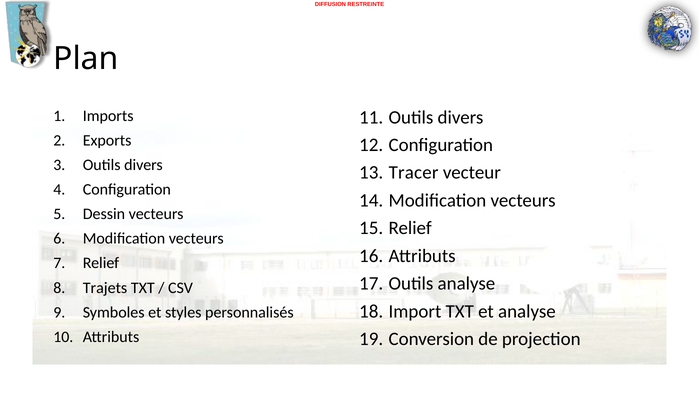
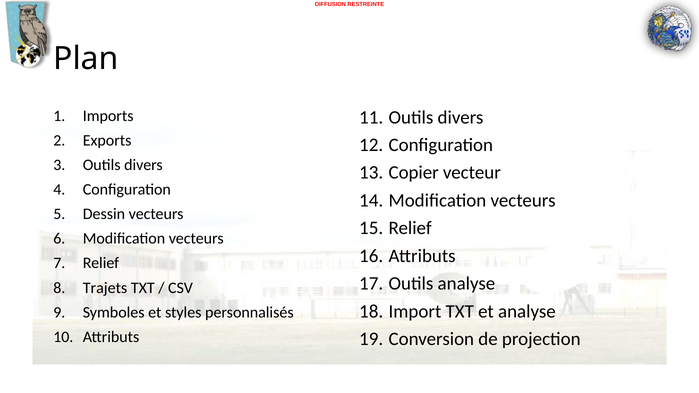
Tracer: Tracer -> Copier (414, 173)
